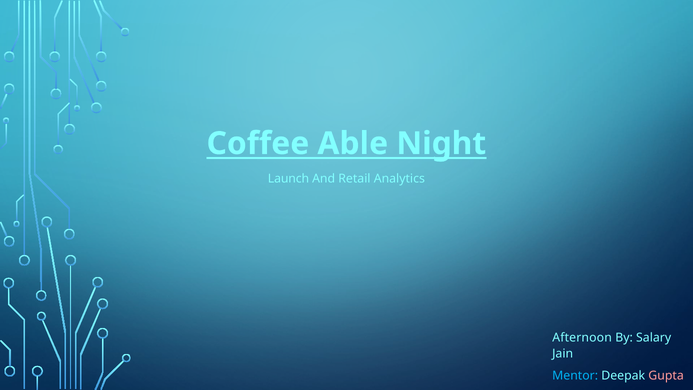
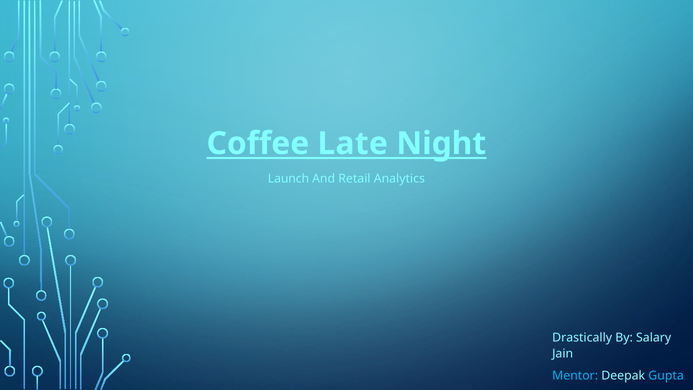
Able: Able -> Late (353, 143)
Afternoon: Afternoon -> Drastically (582, 337)
Gupta colour: pink -> light blue (666, 376)
